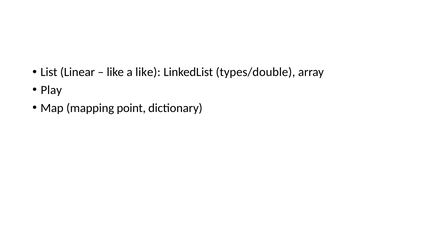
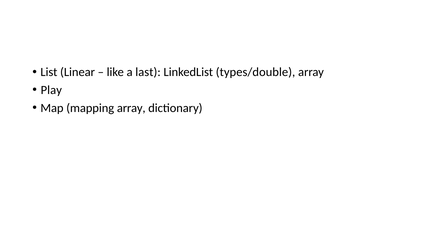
a like: like -> last (148, 72)
mapping point: point -> array (131, 108)
